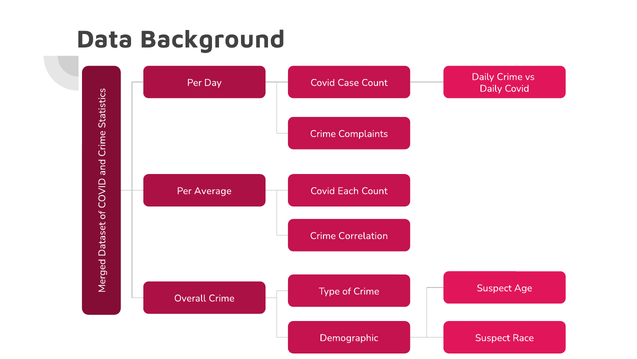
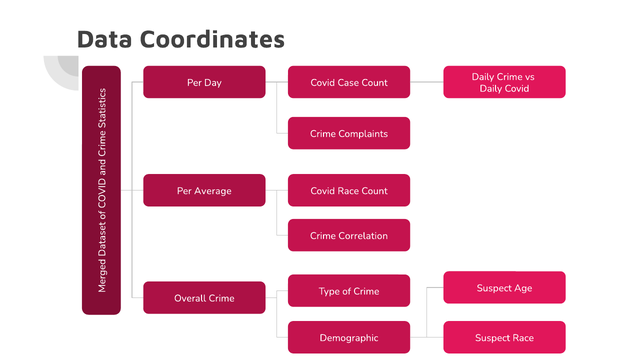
Background: Background -> Coordinates (212, 39)
Covid Each: Each -> Race (348, 191)
